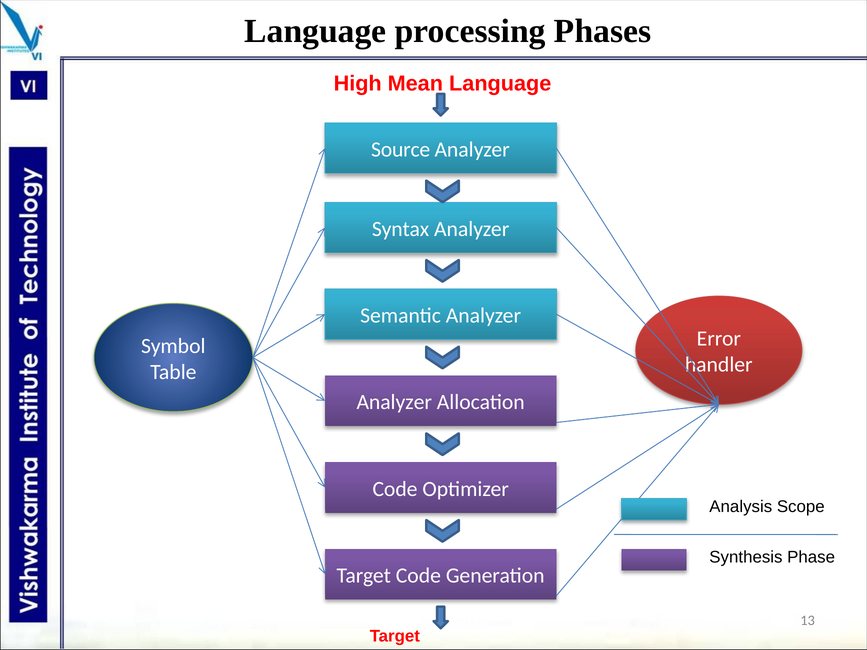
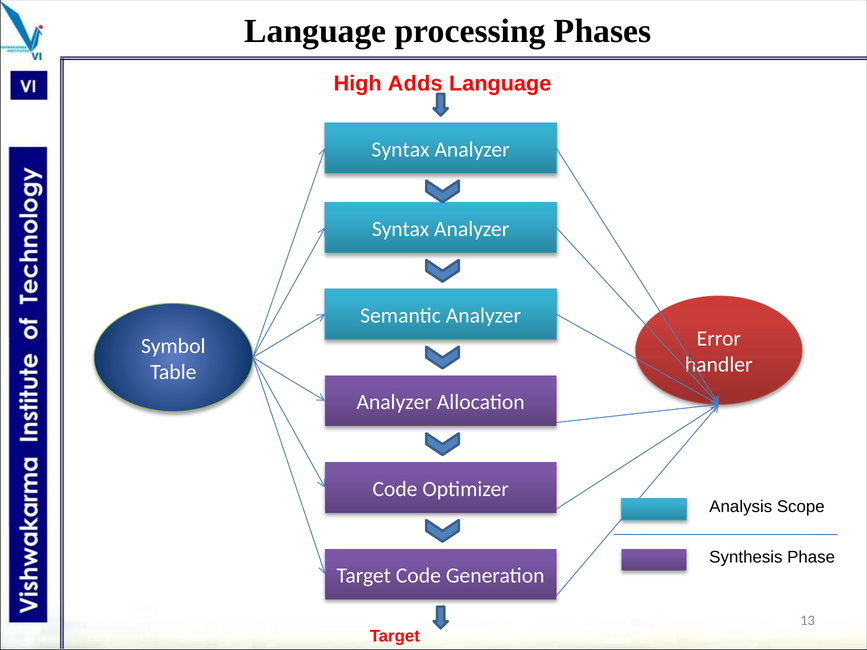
Mean: Mean -> Adds (415, 84)
Source: Source -> Syntax (401, 150)
